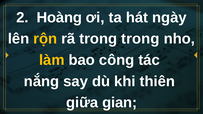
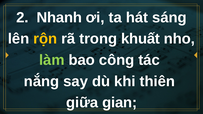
Hoàng: Hoàng -> Nhanh (59, 18)
ngày: ngày -> sáng (169, 18)
trong trong: trong -> khuất (140, 39)
làm colour: yellow -> light green (52, 60)
